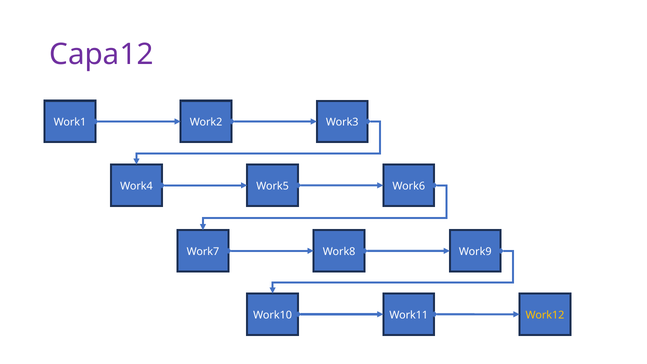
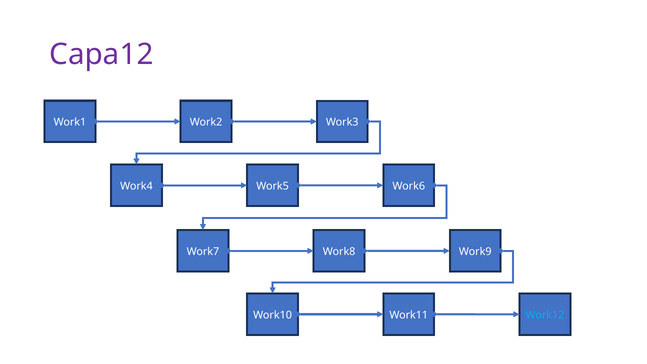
Work12 colour: yellow -> light blue (545, 315)
